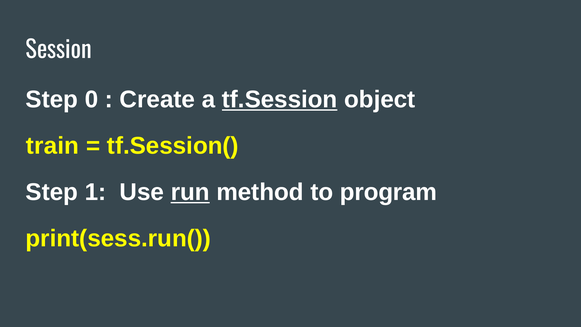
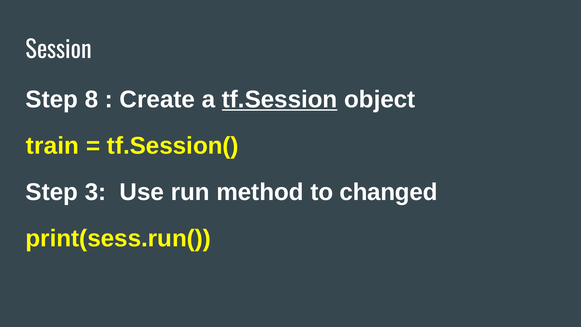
0: 0 -> 8 (91, 100)
1: 1 -> 3 (95, 192)
run underline: present -> none (190, 192)
program: program -> changed (388, 192)
